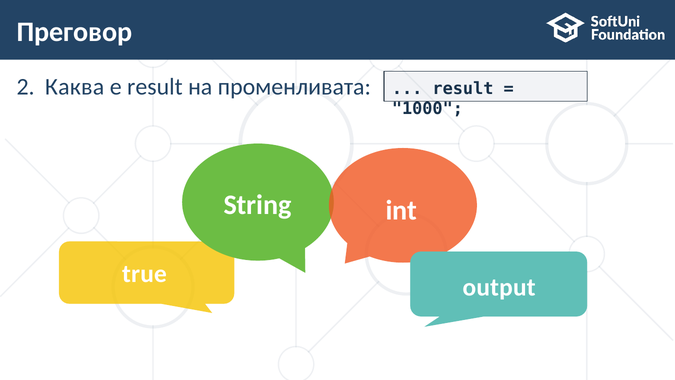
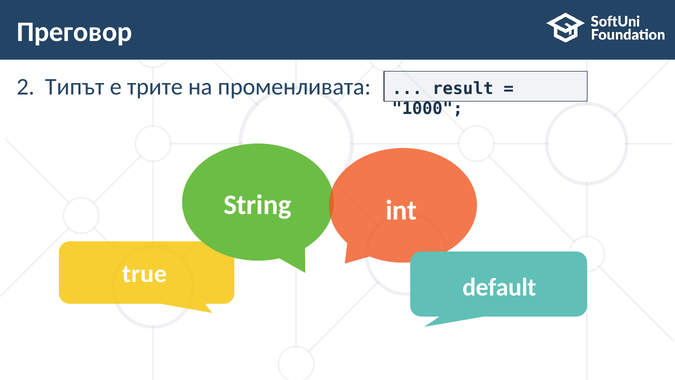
Каква: Каква -> Типът (75, 87)
е result: result -> трите (155, 87)
output: output -> default (499, 287)
